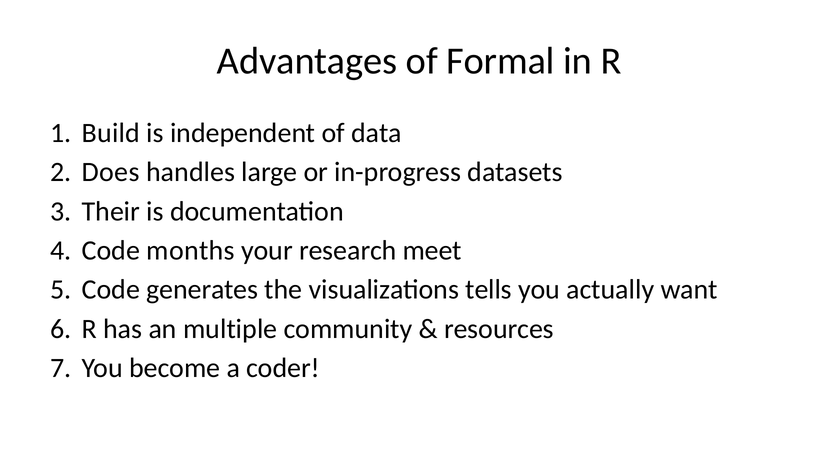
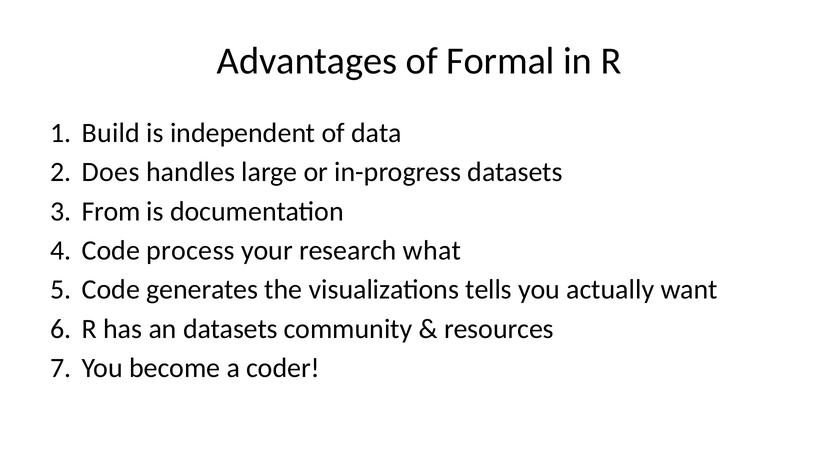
Their: Their -> From (111, 211)
months: months -> process (191, 250)
meet: meet -> what (432, 250)
an multiple: multiple -> datasets (230, 329)
